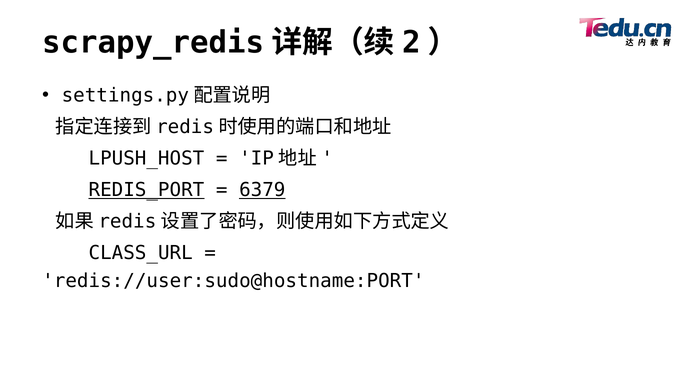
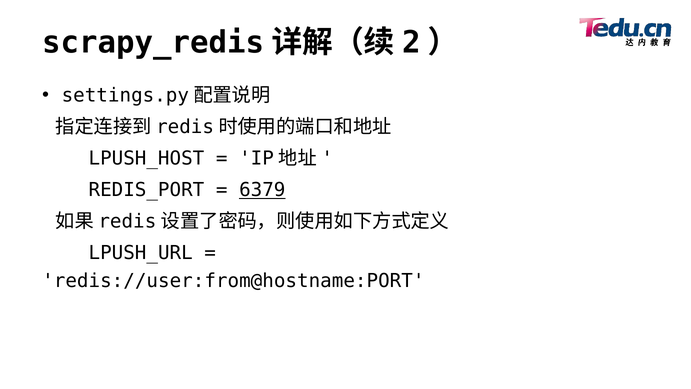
REDIS_PORT underline: present -> none (146, 190)
CLASS_URL: CLASS_URL -> LPUSH_URL (141, 253)
redis://user:sudo@hostname:PORT: redis://user:sudo@hostname:PORT -> redis://user:from@hostname:PORT (233, 281)
